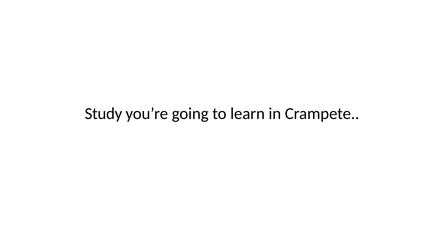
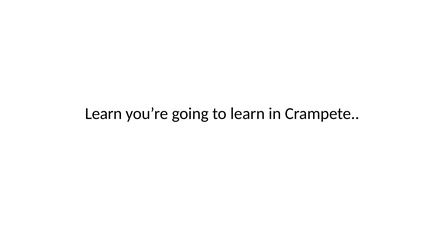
Study: Study -> Learn (103, 113)
